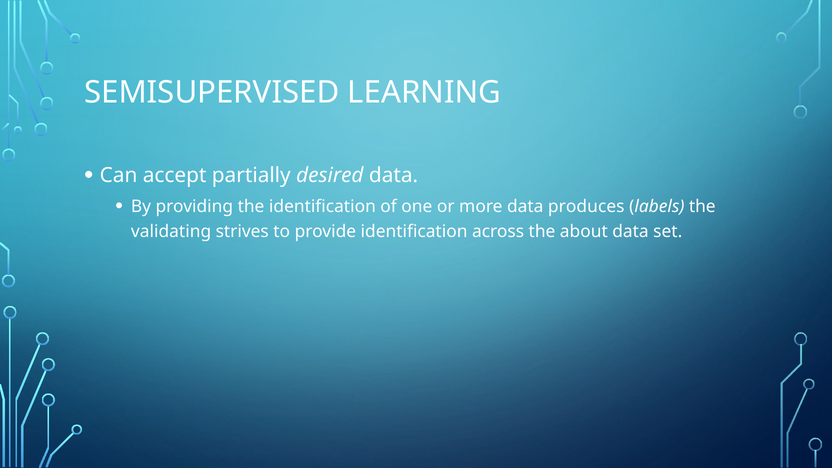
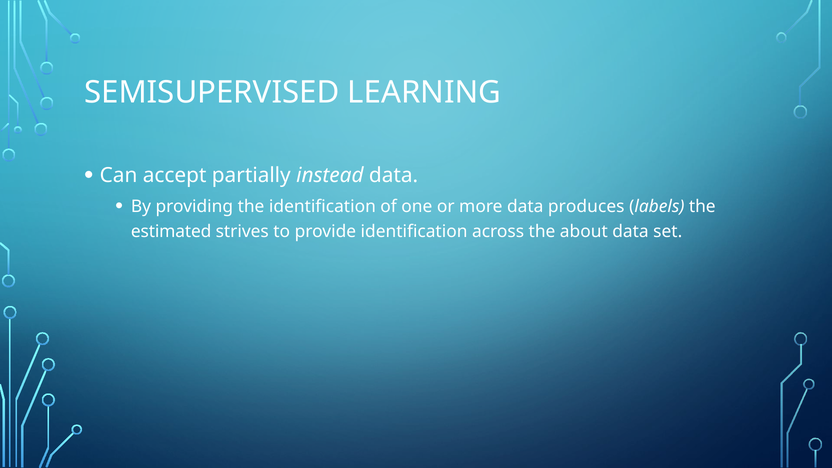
desired: desired -> instead (330, 176)
validating: validating -> estimated (171, 232)
